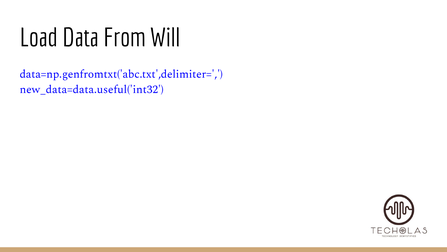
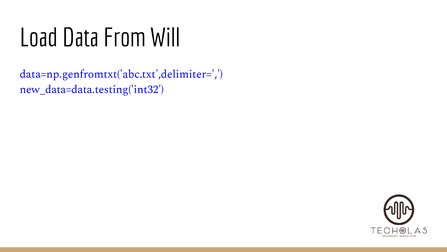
new_data=data.useful('int32: new_data=data.useful('int32 -> new_data=data.testing('int32 (92, 89)
